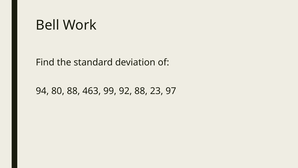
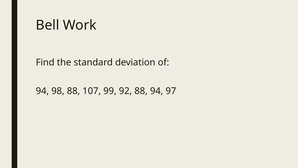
80: 80 -> 98 (58, 91)
463: 463 -> 107 (92, 91)
88 23: 23 -> 94 (157, 91)
